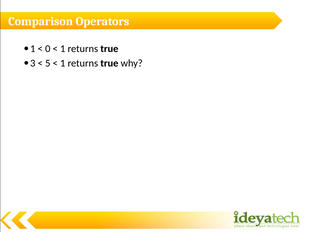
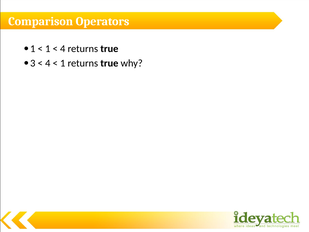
0: 0 -> 1 (48, 49)
1: 1 -> 4 (63, 49)
5: 5 -> 4 (48, 63)
